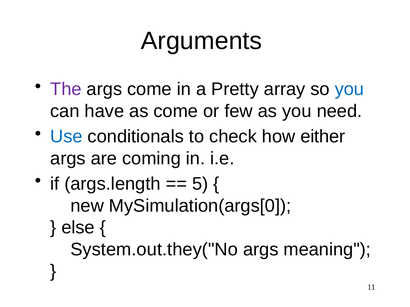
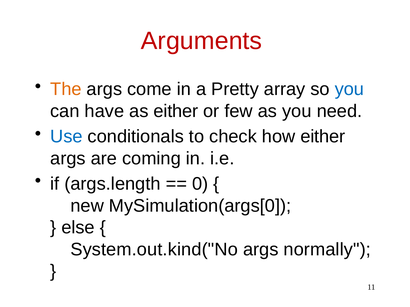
Arguments colour: black -> red (202, 41)
The colour: purple -> orange (66, 89)
as come: come -> either (176, 111)
5: 5 -> 0 (200, 184)
System.out.they("No: System.out.they("No -> System.out.kind("No (154, 250)
meaning: meaning -> normally (327, 250)
